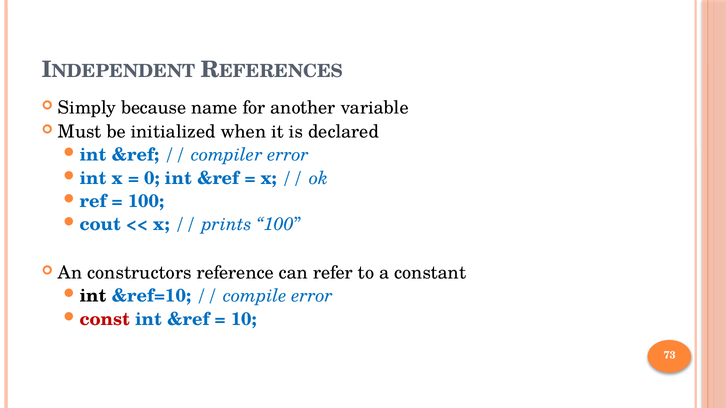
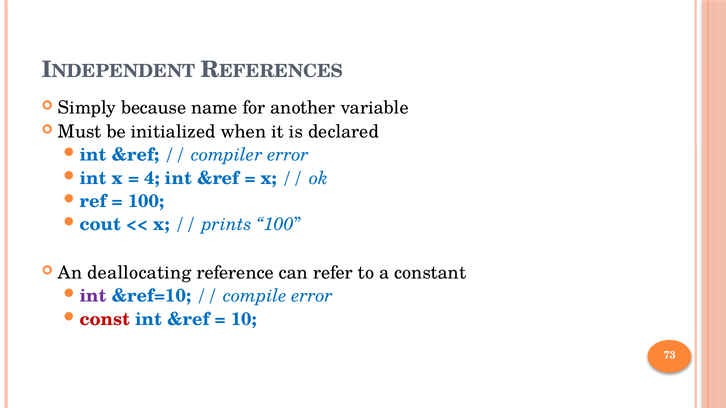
0: 0 -> 4 (152, 178)
constructors: constructors -> deallocating (139, 273)
int colour: black -> purple (93, 296)
